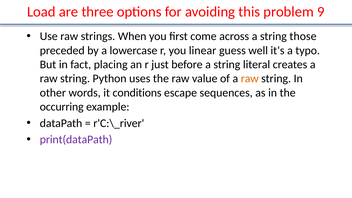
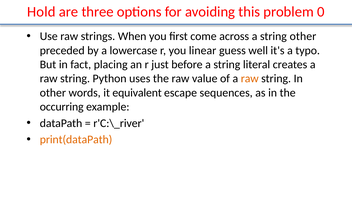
Load: Load -> Hold (41, 12)
9: 9 -> 0 (321, 12)
string those: those -> other (303, 36)
conditions: conditions -> equivalent (137, 93)
print(dataPath colour: purple -> orange (76, 140)
